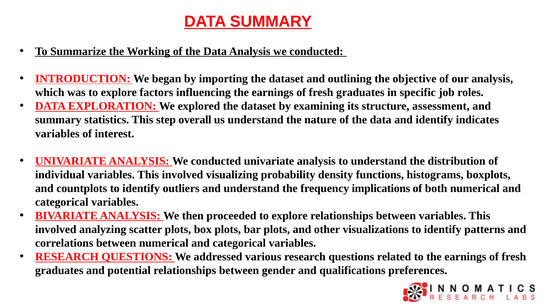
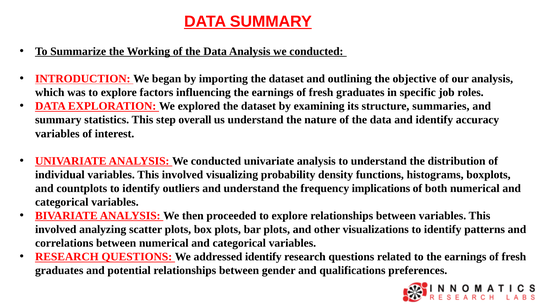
assessment: assessment -> summaries (441, 106)
indicates: indicates -> accuracy (477, 120)
addressed various: various -> identify (263, 257)
